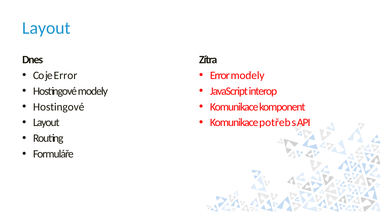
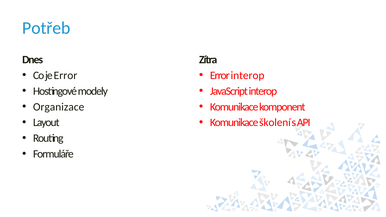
Layout: Layout -> Potřeb (46, 28)
Error modely: modely -> interop (248, 75)
Hostingové: Hostingové -> Organizace (59, 107)
potřeb: potřeb -> školení (275, 123)
